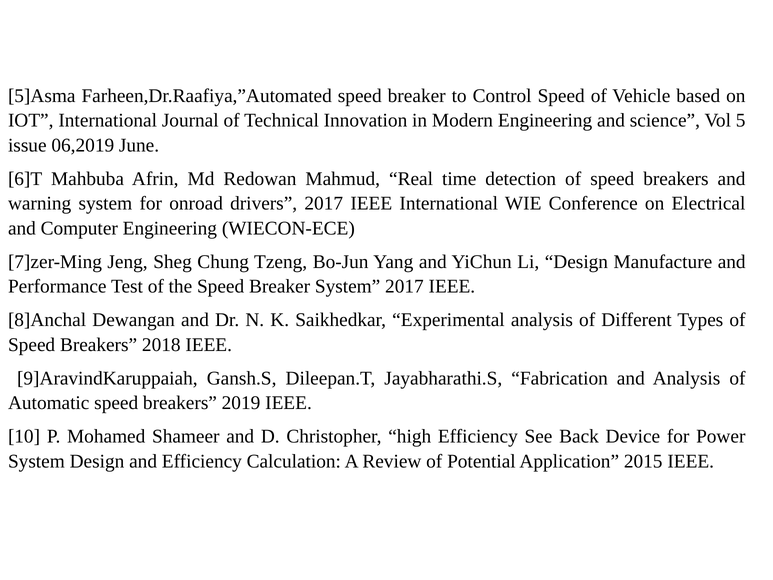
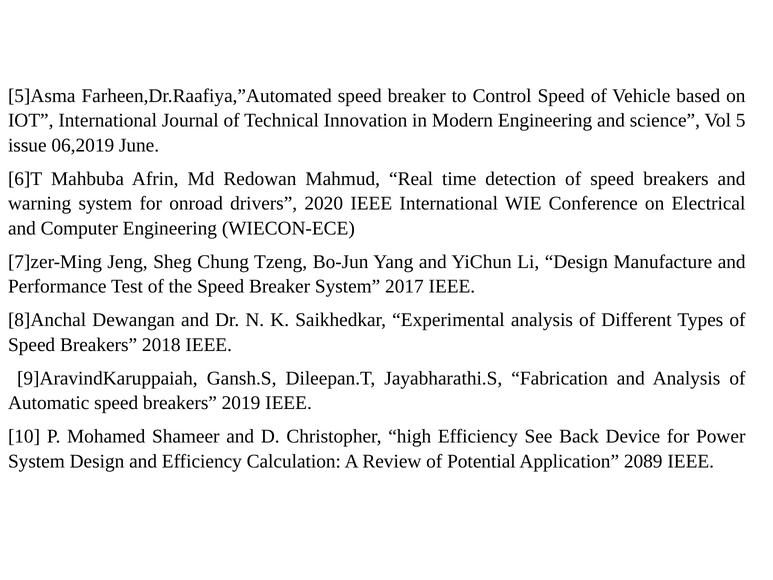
drivers 2017: 2017 -> 2020 (324, 203)
2015: 2015 -> 2089 (643, 461)
